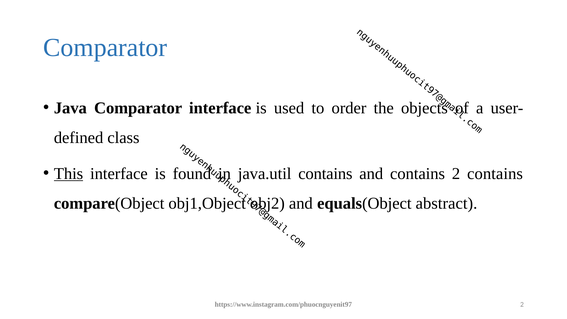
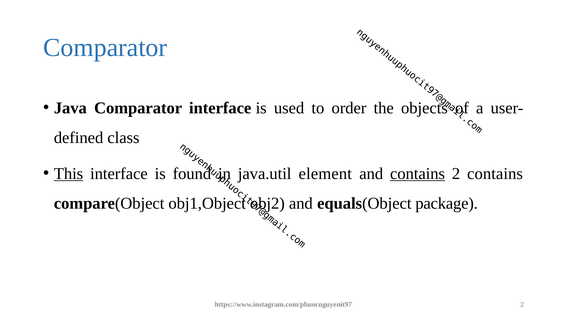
java.util contains: contains -> element (325, 174)
contains underline: none -> present (418, 174)
abstract: abstract -> package (447, 203)
